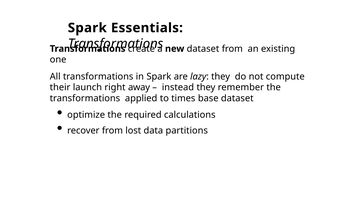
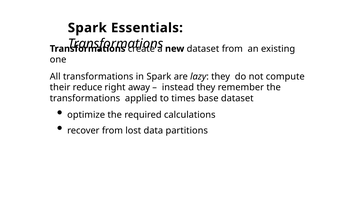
launch: launch -> reduce (87, 87)
